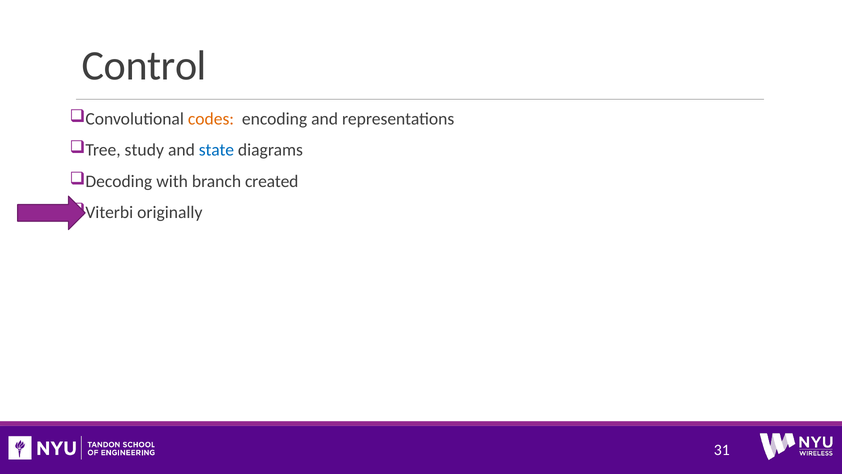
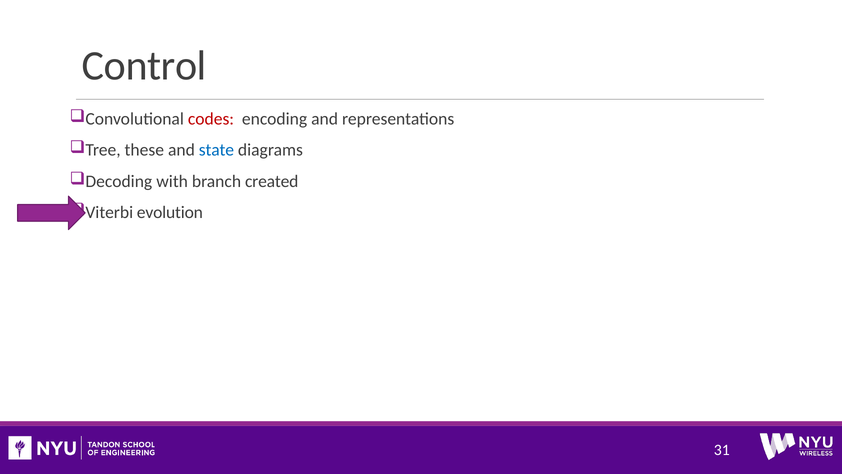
codes colour: orange -> red (211, 119)
study: study -> these (144, 150)
originally: originally -> evolution (170, 213)
